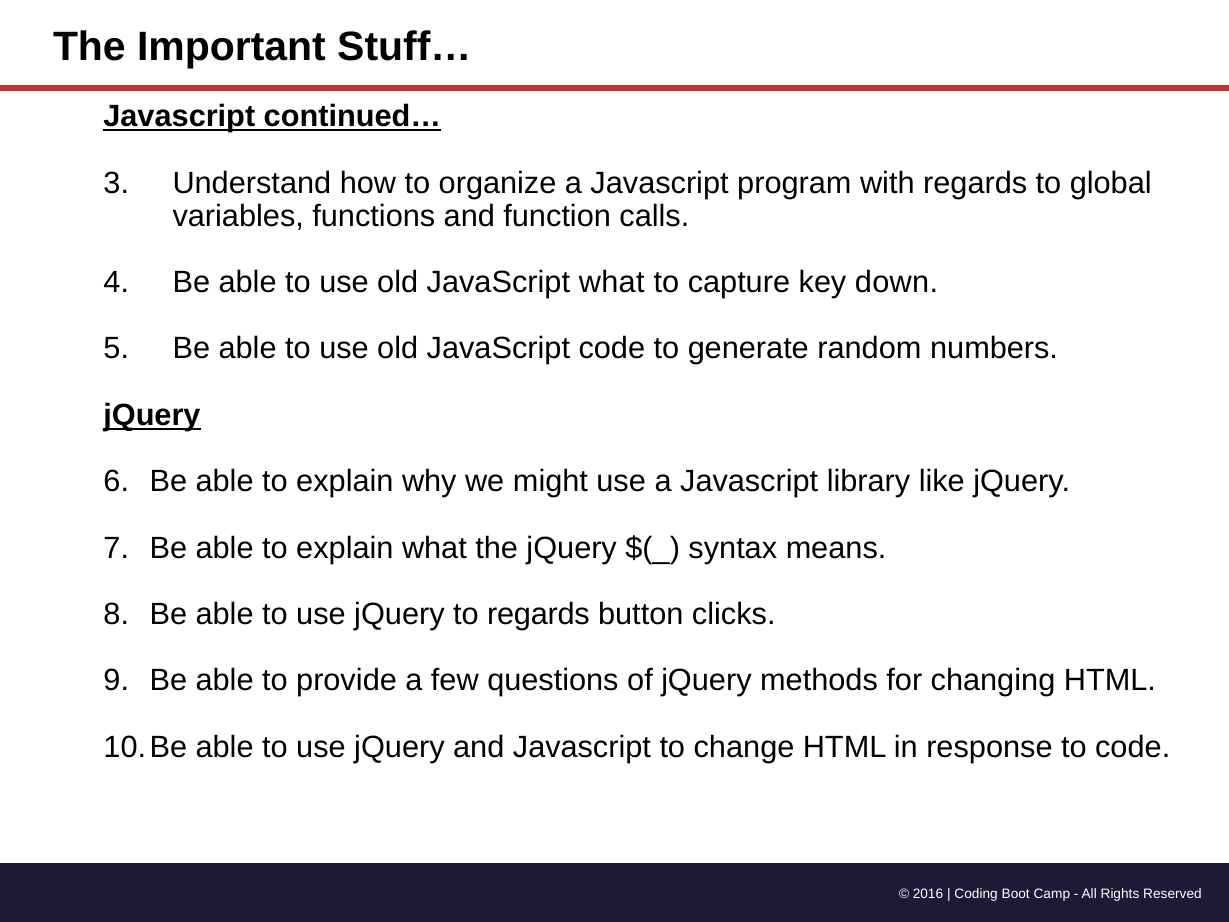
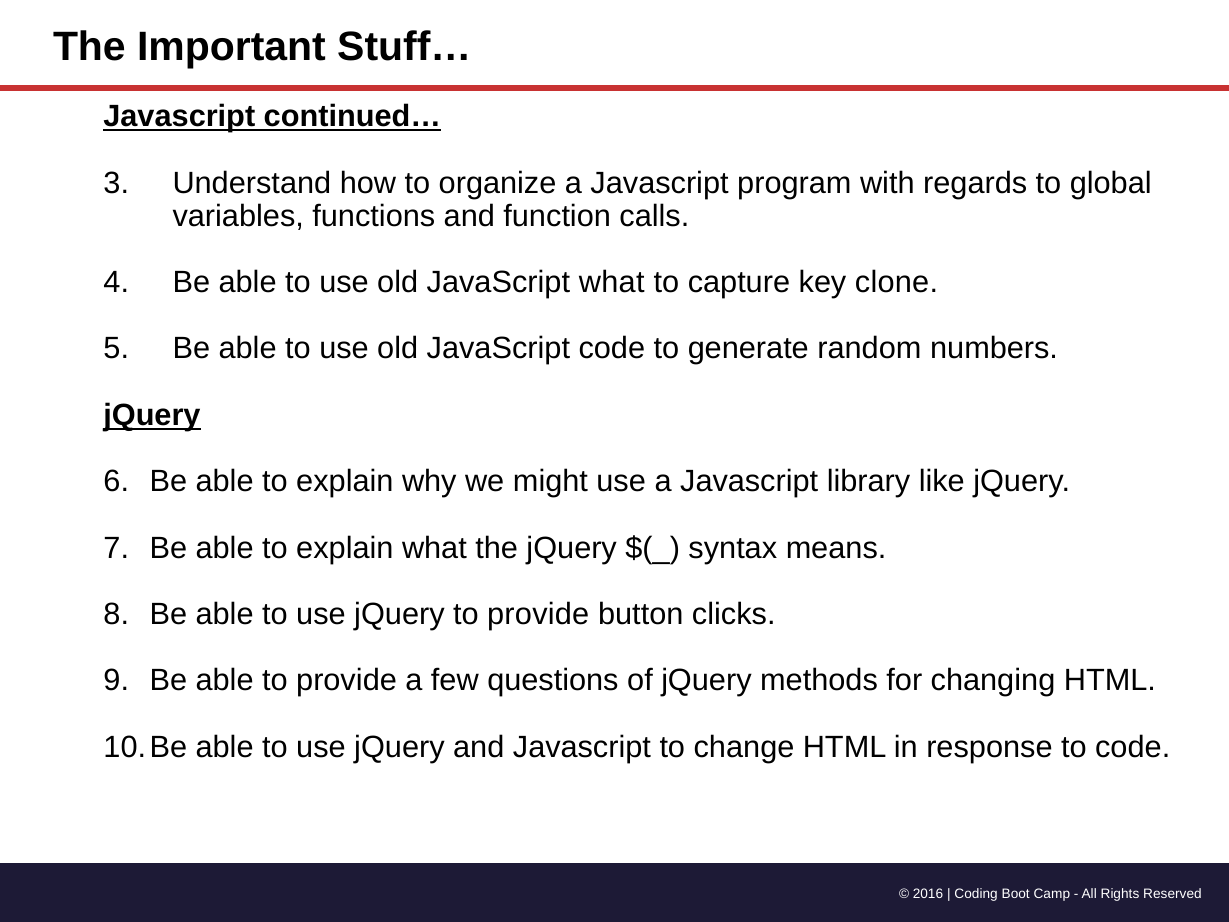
down: down -> clone (896, 282)
jQuery to regards: regards -> provide (538, 614)
